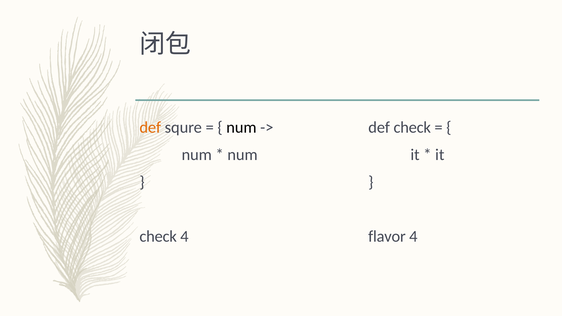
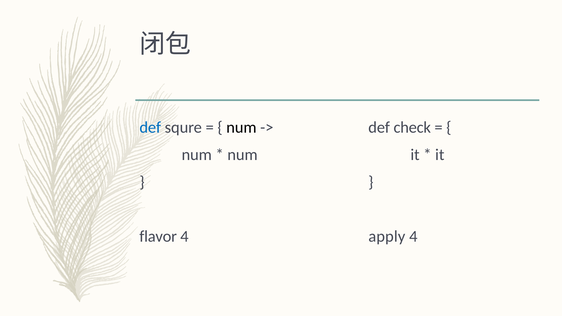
def colour: orange -> blue (150, 128)
check: check -> flavor (158, 237)
flavor: flavor -> apply (387, 237)
